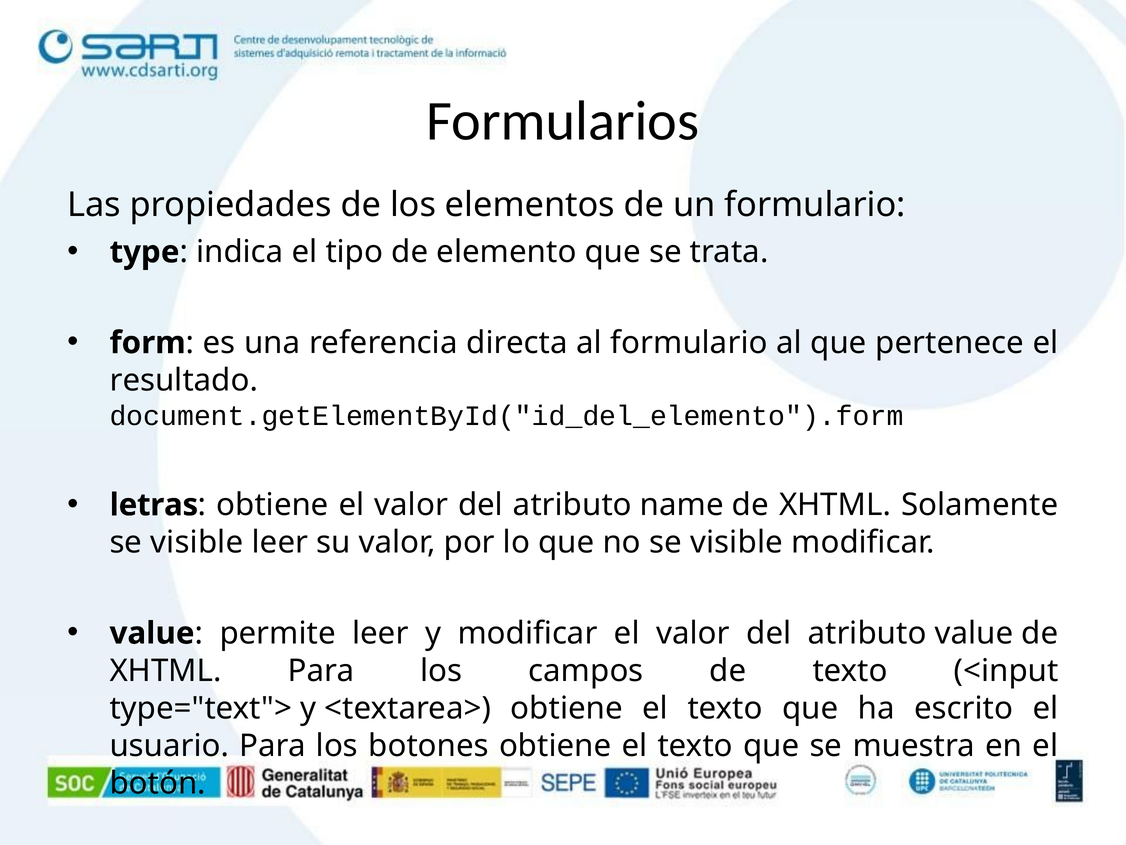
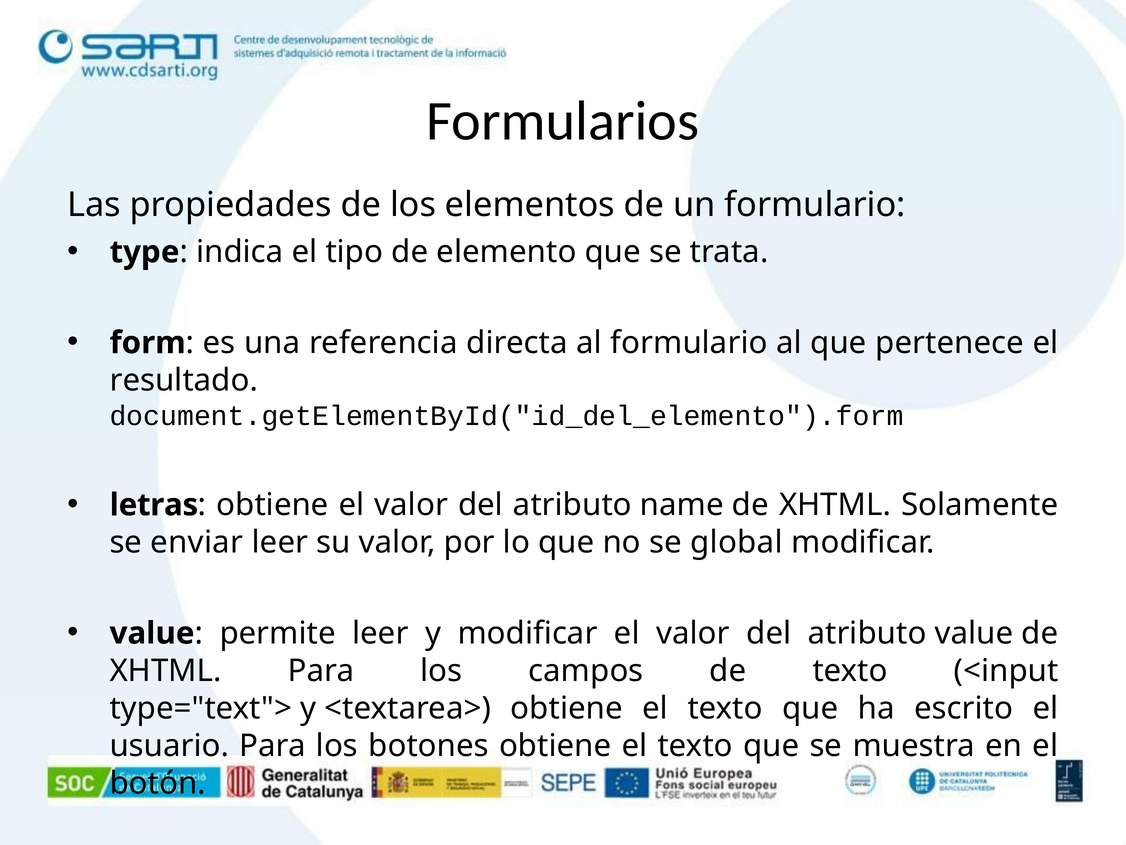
visible: visible -> enviar (197, 542)
no se visible: visible -> global (736, 542)
